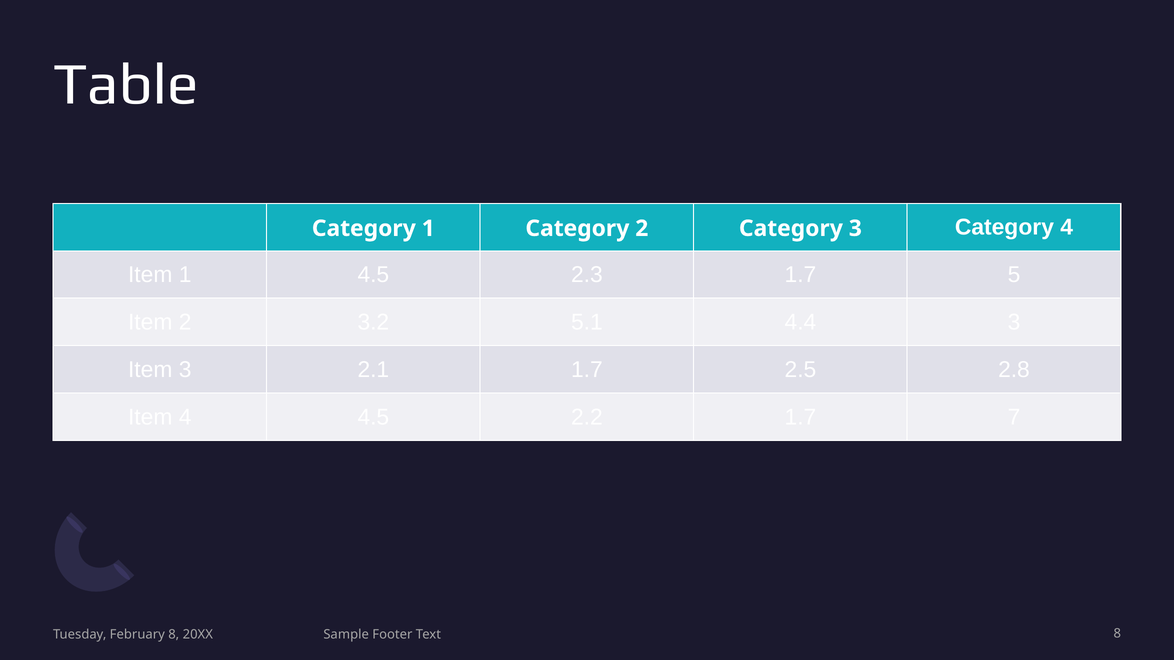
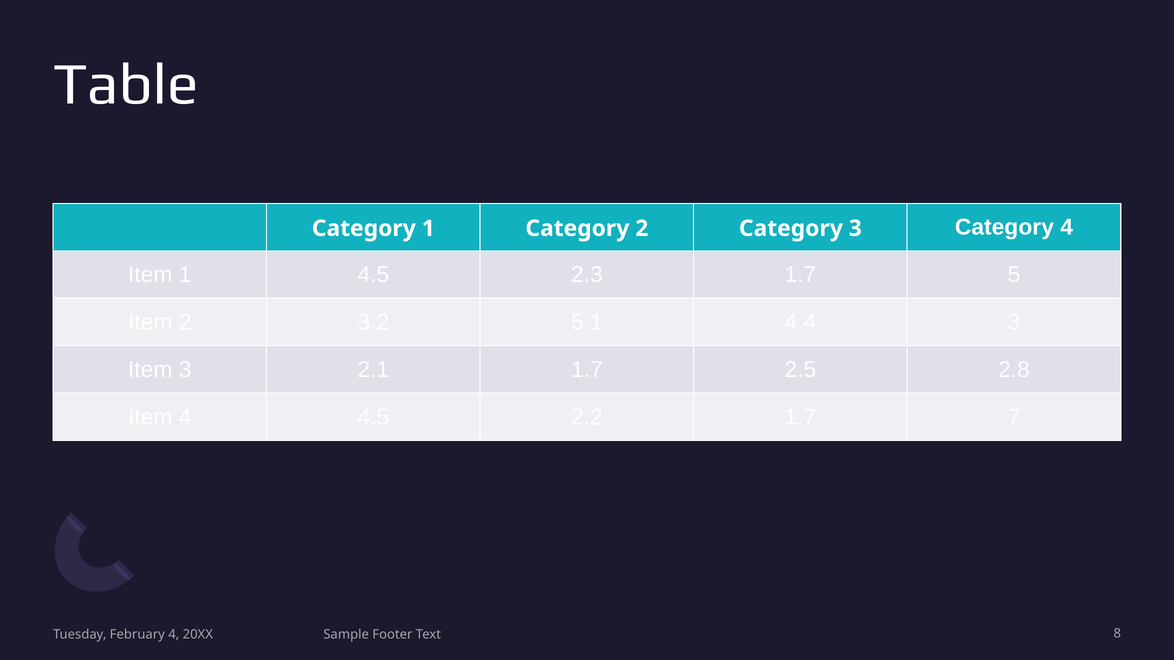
February 8: 8 -> 4 (174, 635)
